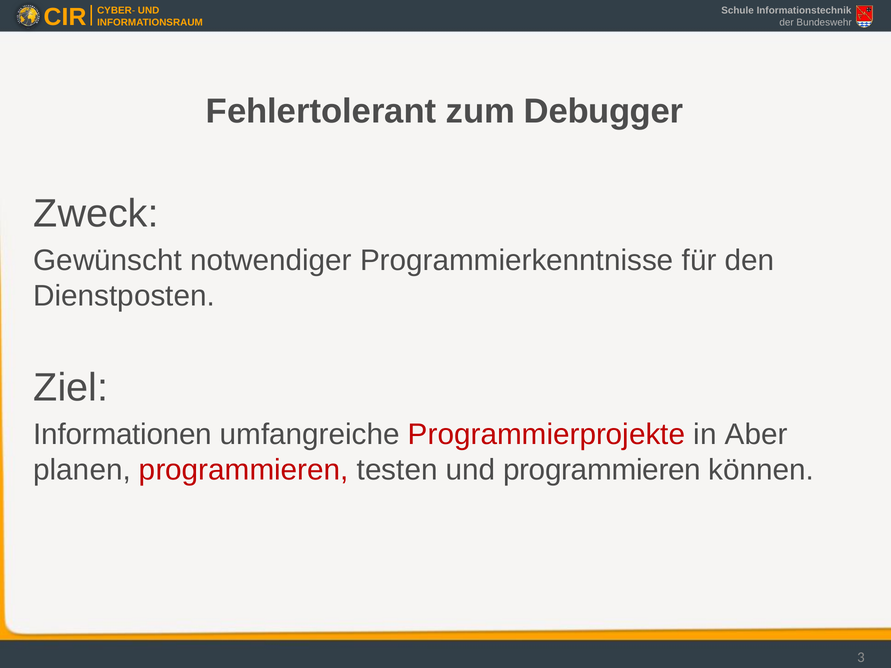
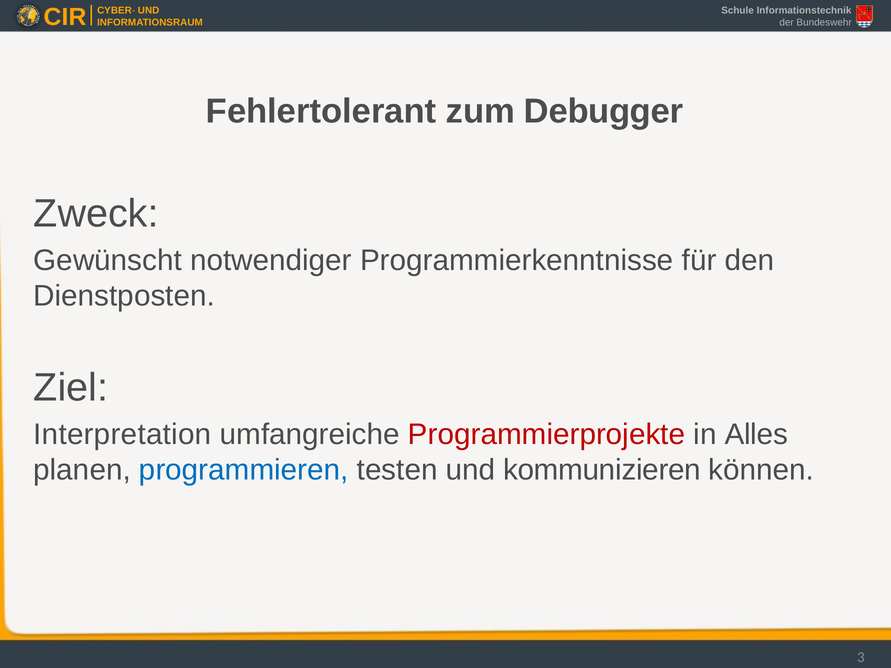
Informationen: Informationen -> Interpretation (122, 435)
Aber: Aber -> Alles (756, 435)
programmieren colour: red -> blue (244, 470)
und programmieren: programmieren -> kommunizieren (602, 470)
